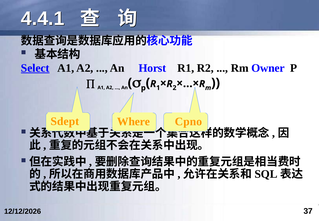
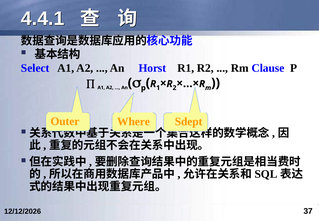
Select underline: present -> none (35, 68)
Owner: Owner -> Clause (268, 68)
Sdept: Sdept -> Outer (65, 121)
Cpno: Cpno -> Sdept (189, 122)
